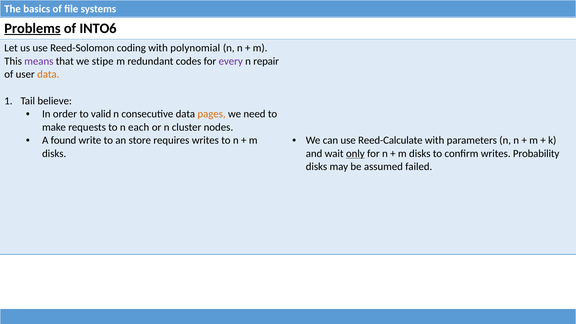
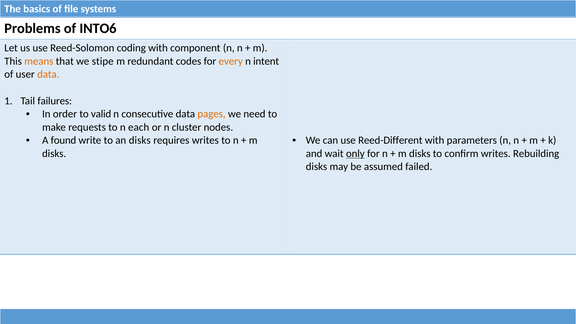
Problems underline: present -> none (32, 28)
polynomial: polynomial -> component (195, 48)
means colour: purple -> orange (39, 61)
every colour: purple -> orange (231, 61)
repair: repair -> intent (266, 61)
believe: believe -> failures (55, 101)
an store: store -> disks (140, 140)
Reed-Calculate: Reed-Calculate -> Reed-Different (390, 140)
Probability: Probability -> Rebuilding (536, 154)
